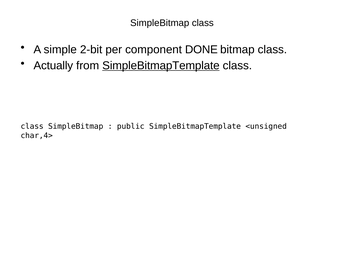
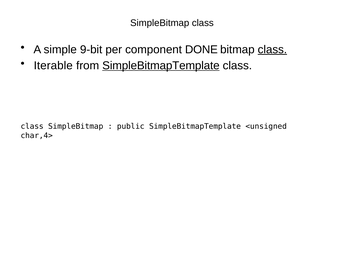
2-bit: 2-bit -> 9-bit (91, 50)
class underline: none -> present (272, 50)
Actually: Actually -> Iterable (53, 66)
